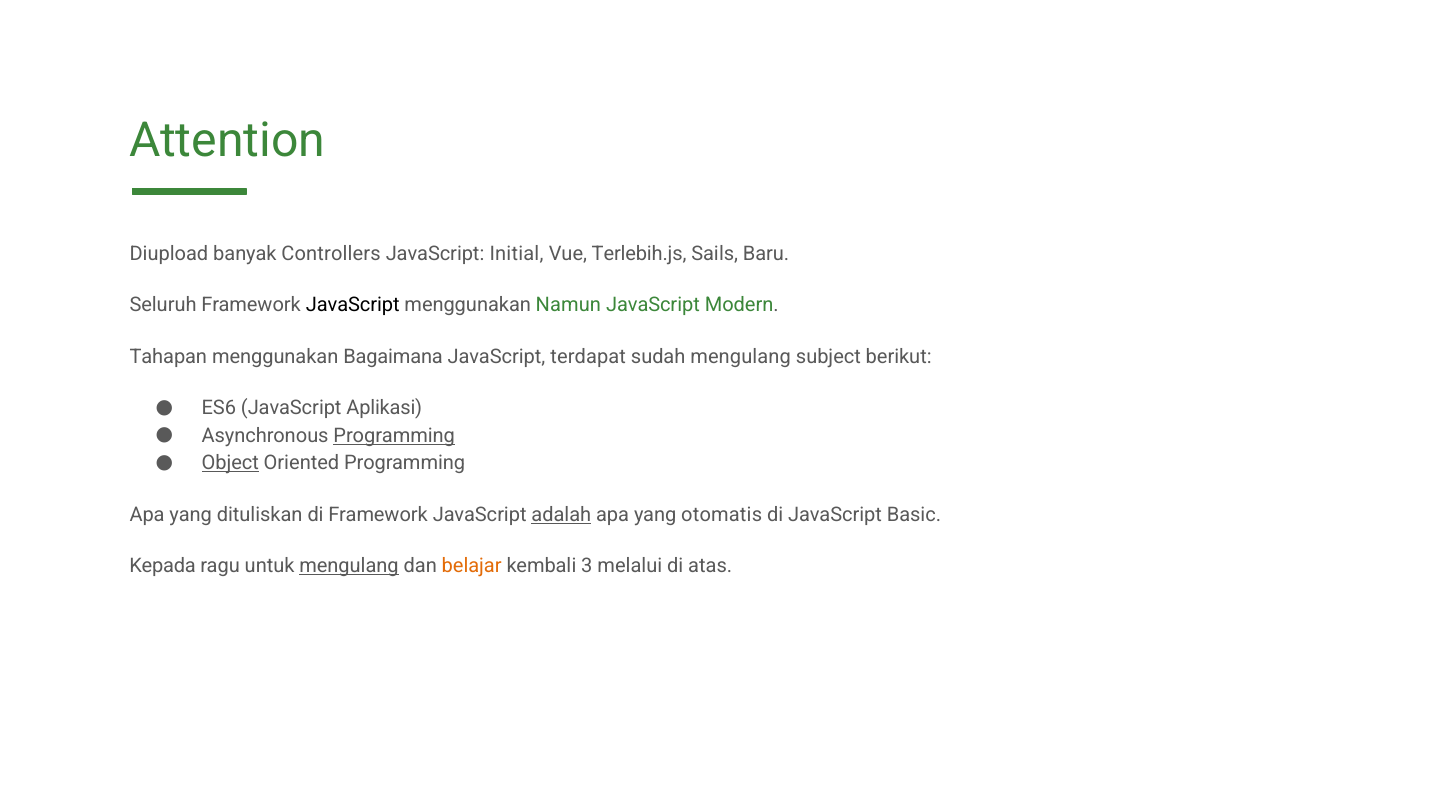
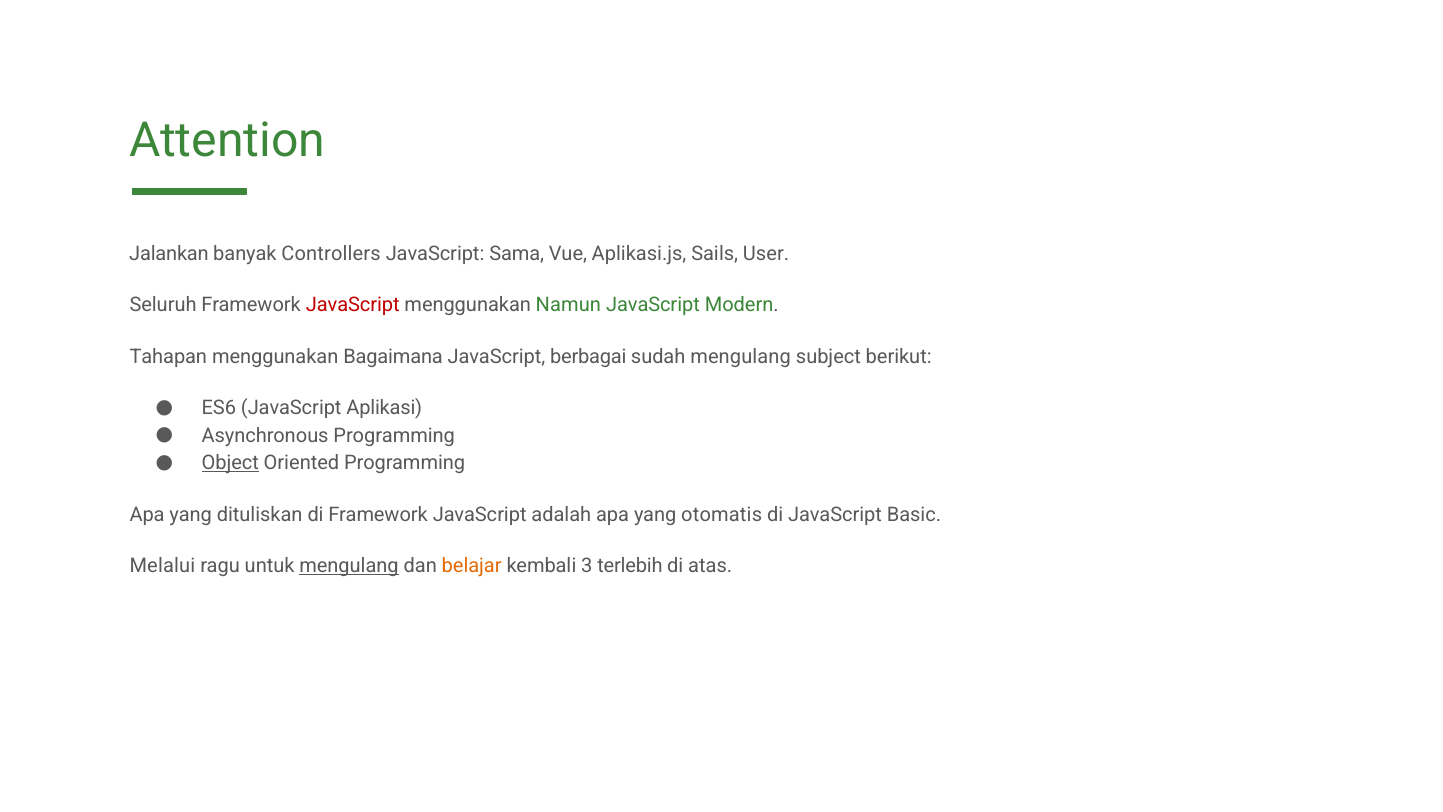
Diupload: Diupload -> Jalankan (169, 253)
Initial: Initial -> Sama (517, 253)
Terlebih.js: Terlebih.js -> Aplikasi.js (639, 253)
Baru: Baru -> User (766, 253)
JavaScript colour: black -> red (353, 305)
terdapat: terdapat -> berbagai (588, 356)
Programming underline: present -> none (394, 435)
adalah underline: present -> none (561, 514)
Kepada: Kepada -> Melalui (162, 566)
melalui: melalui -> terlebih (630, 566)
